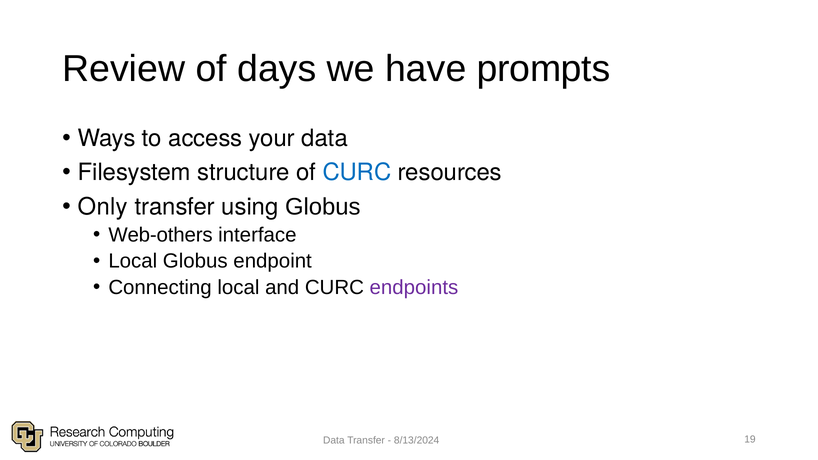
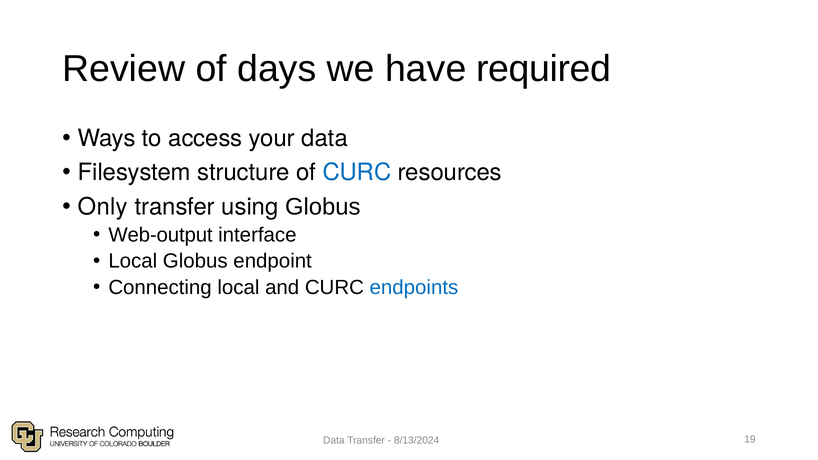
prompts: prompts -> required (544, 69)
Web-others: Web-others -> Web-output (161, 235)
endpoints colour: purple -> blue (414, 288)
